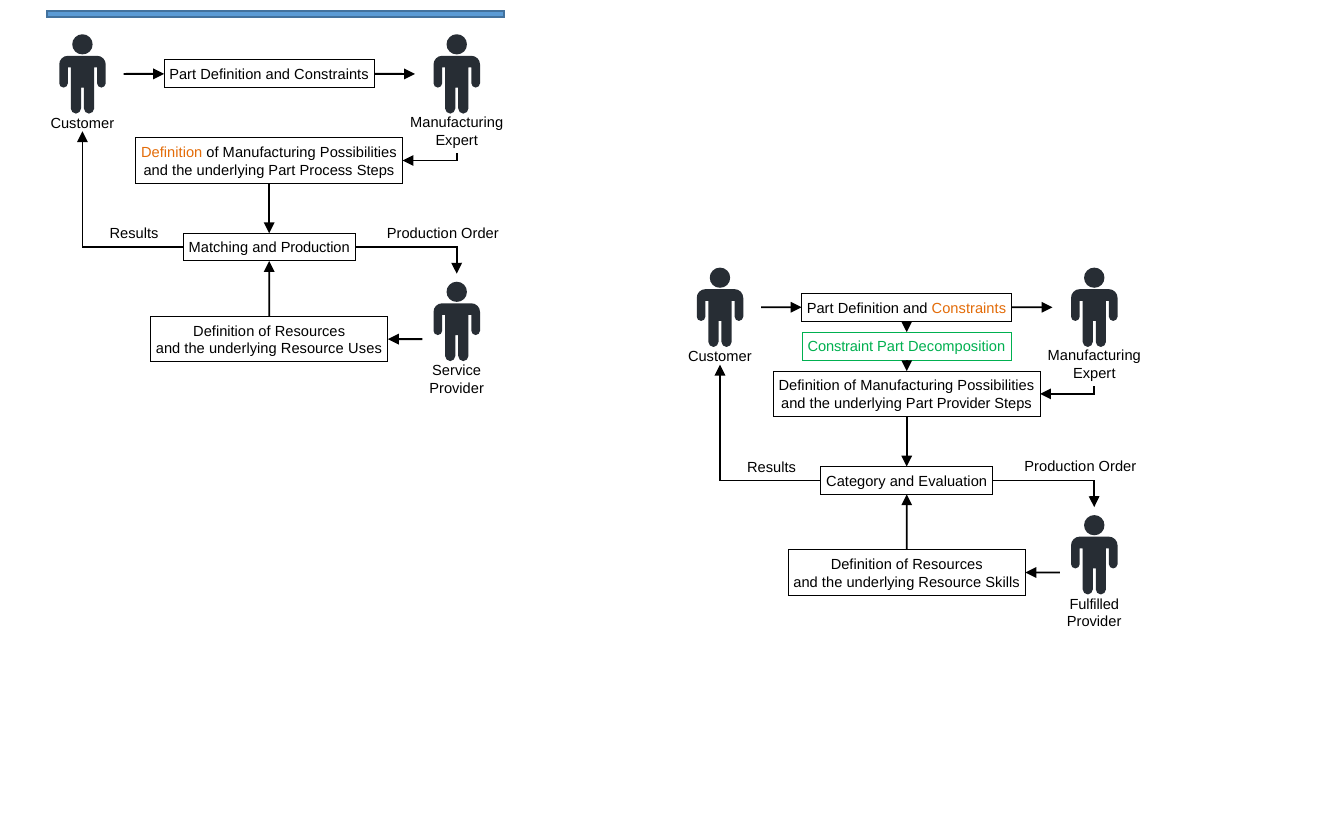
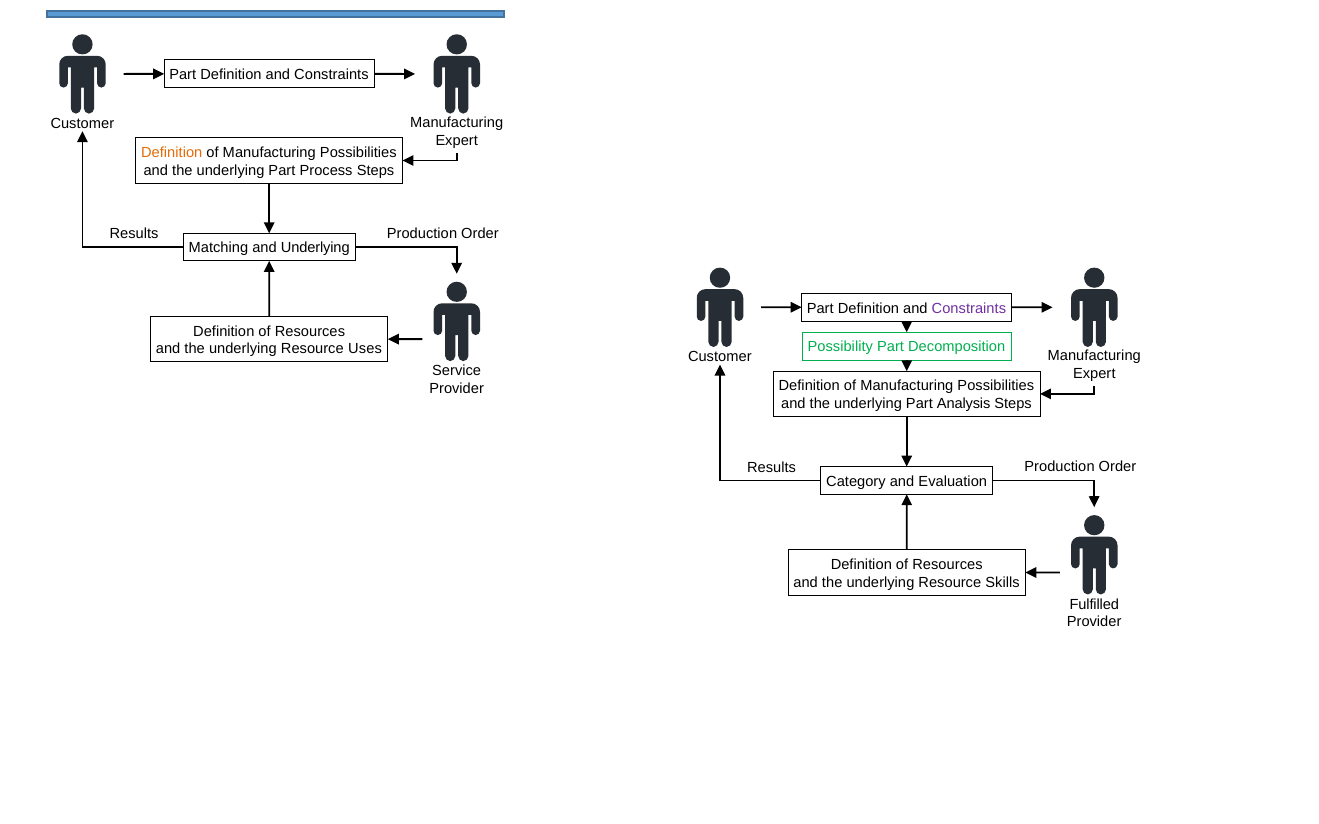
and Production: Production -> Underlying (315, 248)
Constraints colour: orange -> purple (969, 308)
Constraint: Constraint -> Possibility (840, 347)
Part Provider: Provider -> Analysis (964, 404)
